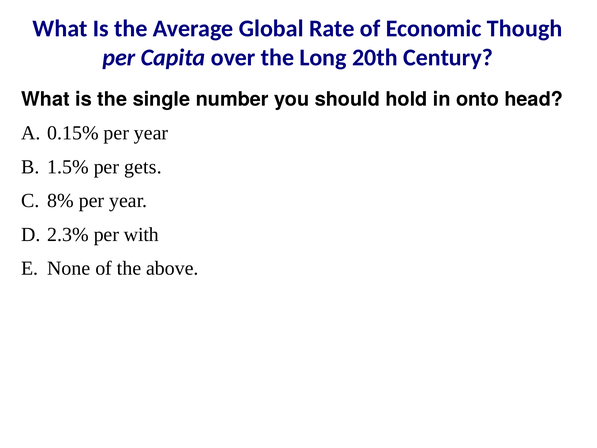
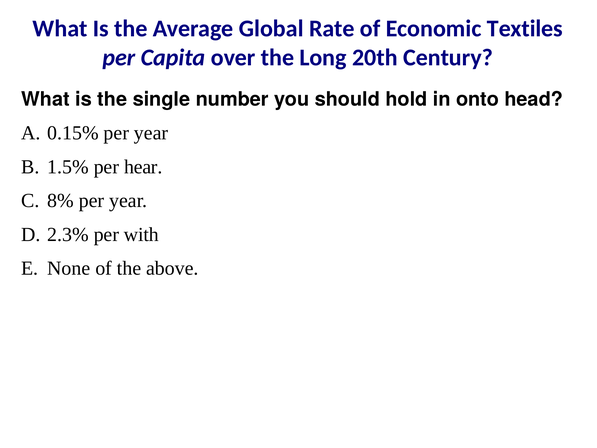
Though: Though -> Textiles (525, 29)
gets: gets -> hear (143, 167)
